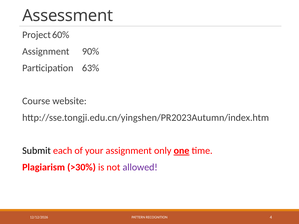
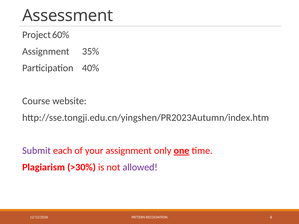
90%: 90% -> 35% (91, 51)
63%: 63% -> 40% (91, 68)
Submit colour: black -> purple (37, 151)
